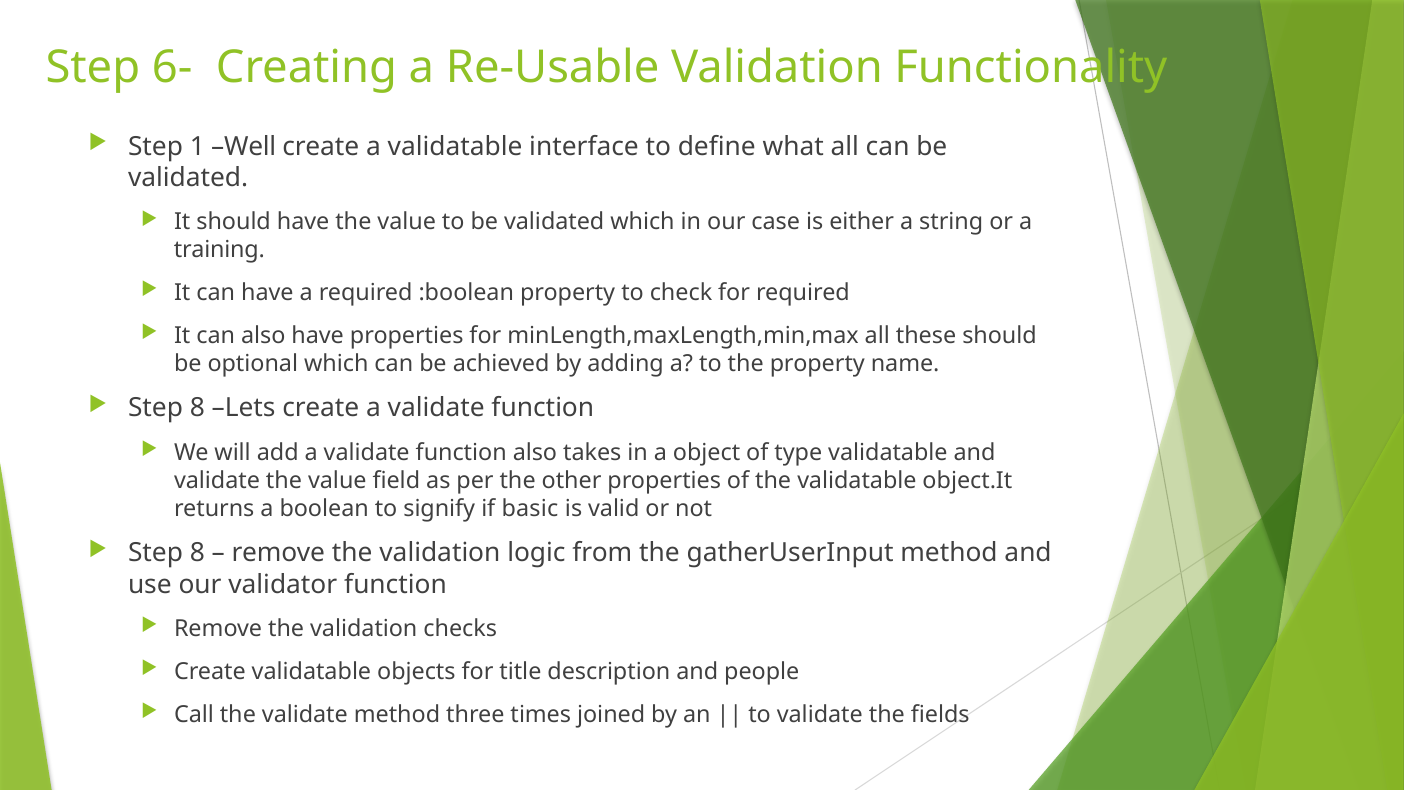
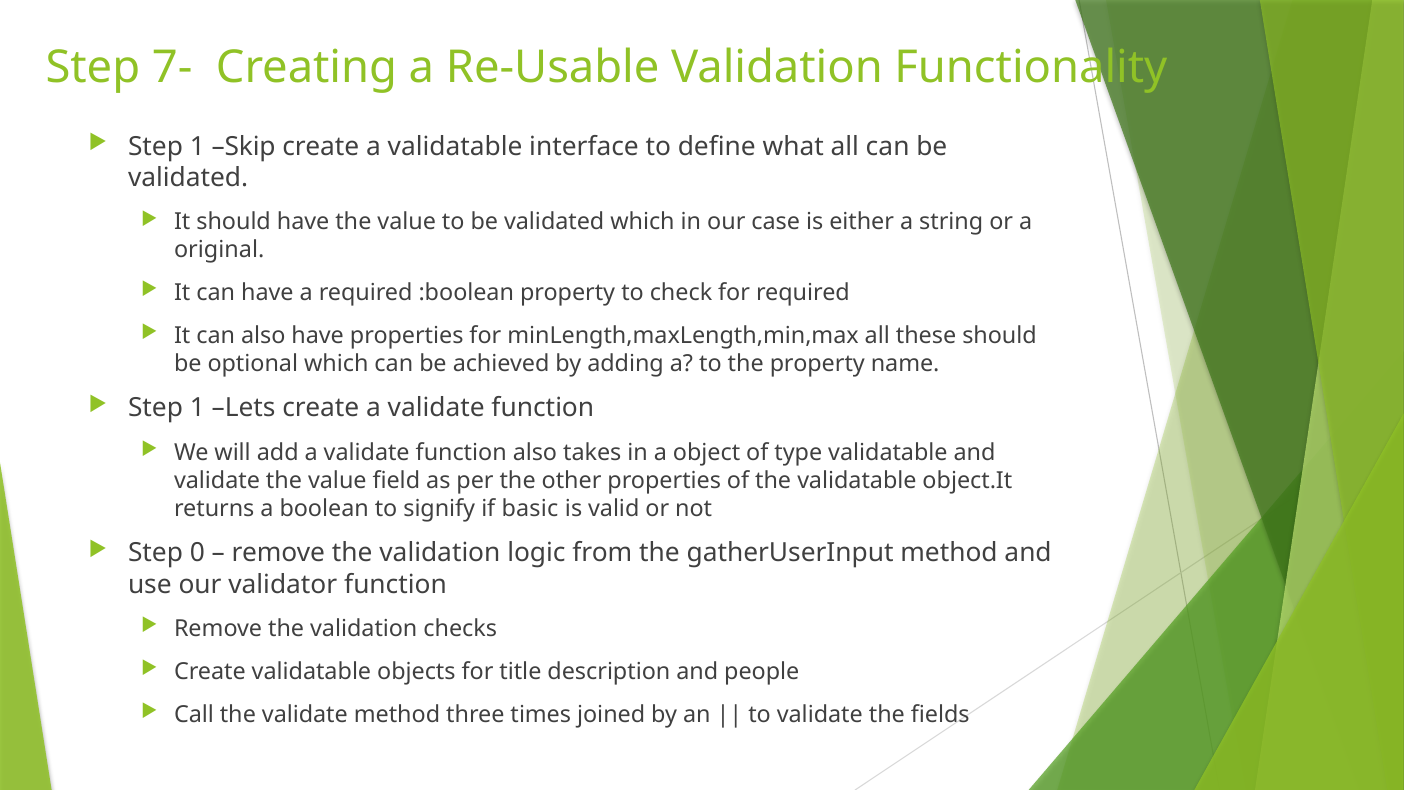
6-: 6- -> 7- (172, 68)
Well: Well -> Skip (244, 146)
training: training -> original (219, 250)
8: 8 -> 1 (197, 408)
8: 8 -> 0 (197, 553)
